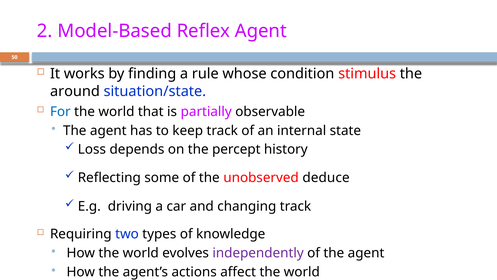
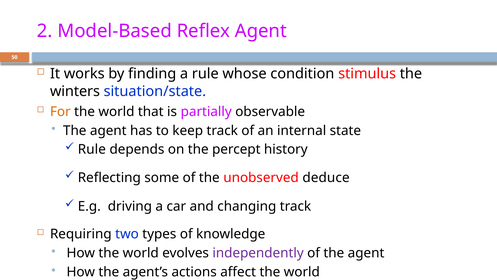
around: around -> winters (75, 91)
For colour: blue -> orange (60, 111)
Loss: Loss -> Rule (92, 149)
